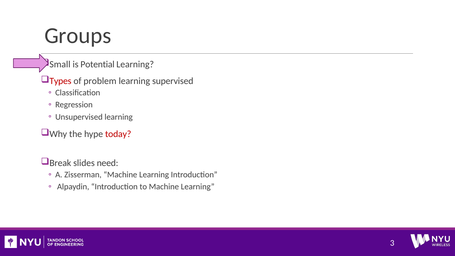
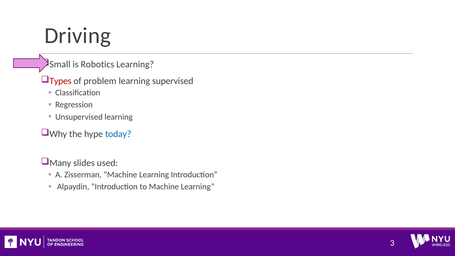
Groups: Groups -> Driving (78, 36)
Potential: Potential -> Robotics (97, 64)
today colour: red -> blue (118, 134)
Break: Break -> Many (60, 163)
need: need -> used (107, 163)
